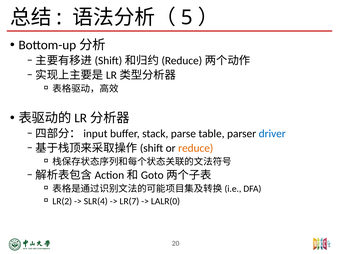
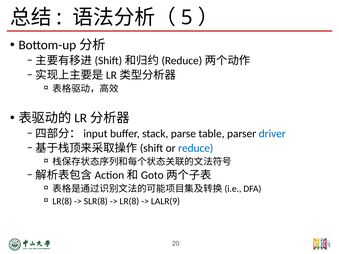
reduce colour: orange -> blue (196, 148)
LR(2: LR(2 -> LR(8 (62, 201)
SLR(4: SLR(4 -> SLR(8 (96, 201)
LR(7: LR(7 -> LR(8 (129, 201)
LALR(0: LALR(0 -> LALR(9 (165, 201)
